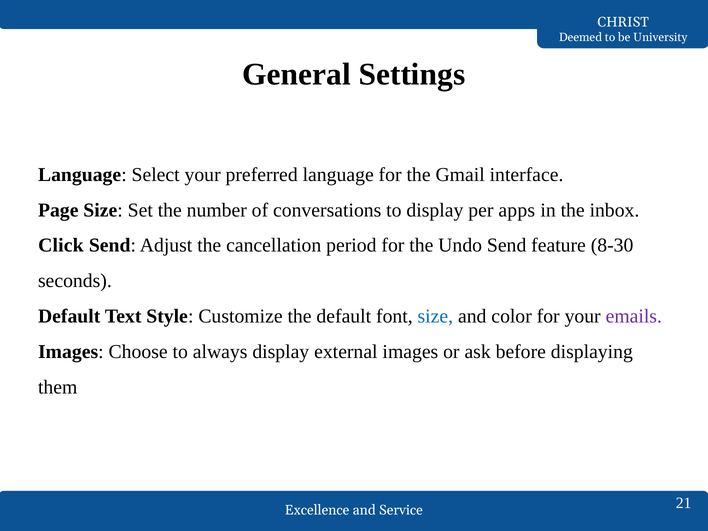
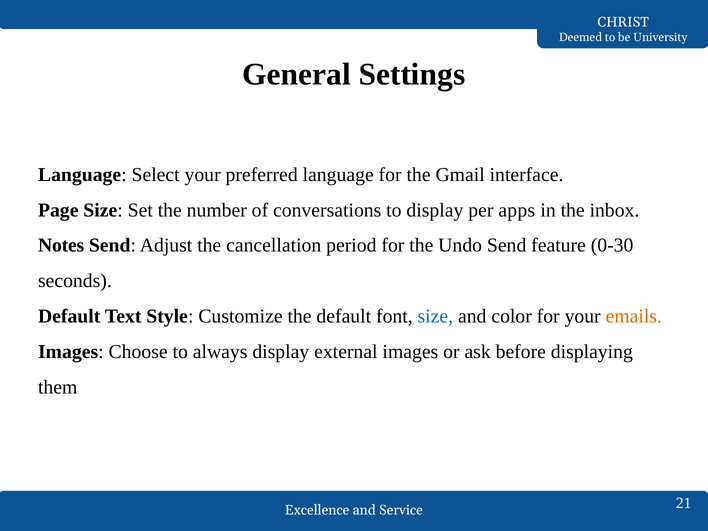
Click: Click -> Notes (61, 245)
8-30: 8-30 -> 0-30 (612, 245)
emails colour: purple -> orange (634, 316)
